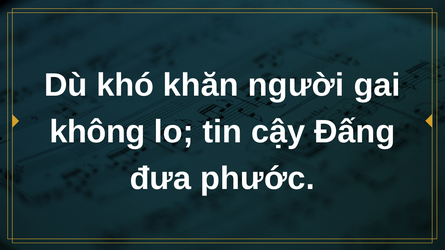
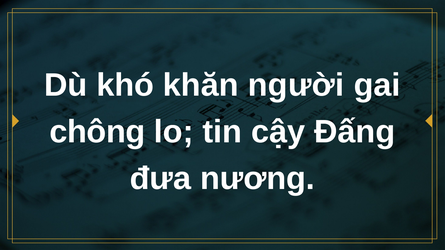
không: không -> chông (97, 132)
phước: phước -> nương (258, 179)
